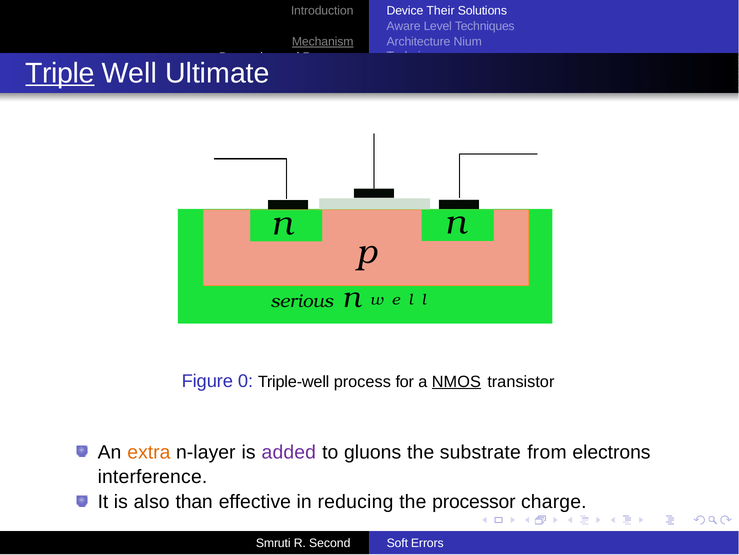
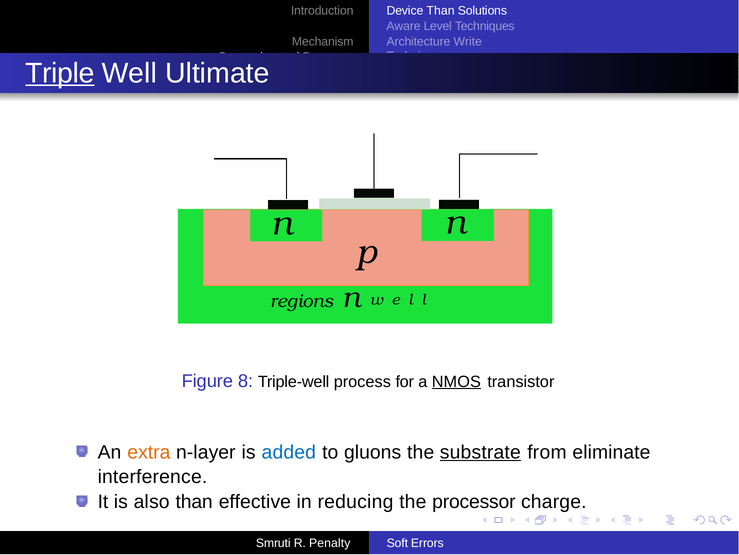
Device Their: Their -> Than (441, 11)
Mechanism underline: present -> none (323, 42)
Nium: Nium -> Write (468, 42)
serious: serious -> regions (302, 301)
0: 0 -> 8 (246, 381)
added colour: purple -> blue (289, 452)
substrate underline: none -> present (480, 452)
electrons: electrons -> eliminate (611, 452)
Second: Second -> Penalty (330, 543)
